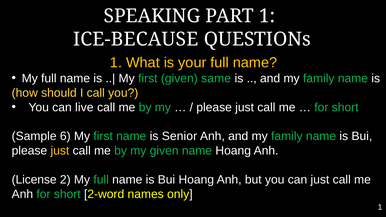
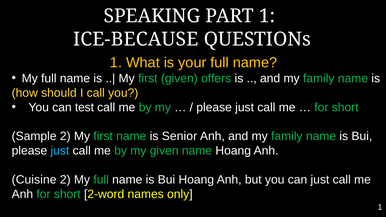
same: same -> offers (216, 78)
live: live -> test (84, 107)
Sample 6: 6 -> 2 (65, 136)
just colour: yellow -> light blue (60, 151)
License: License -> Cuisine (34, 180)
